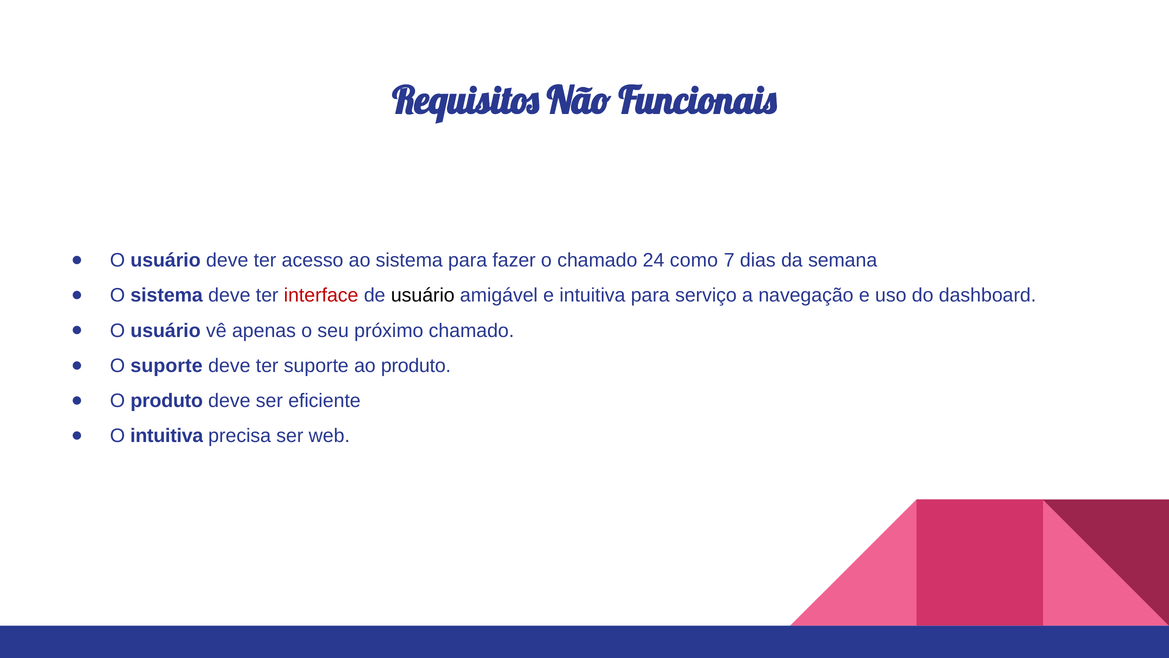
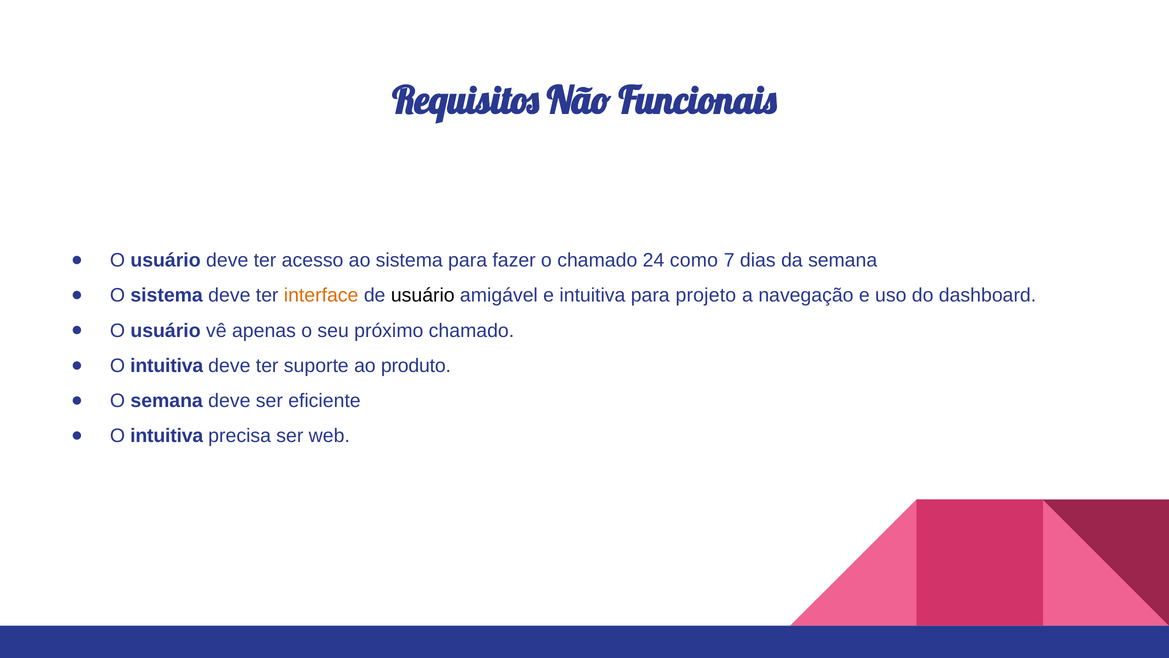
interface colour: red -> orange (321, 295)
serviço: serviço -> projeto (706, 295)
suporte: suporte -> intuitiva (167, 365)
O produto: produto -> semana (167, 401)
